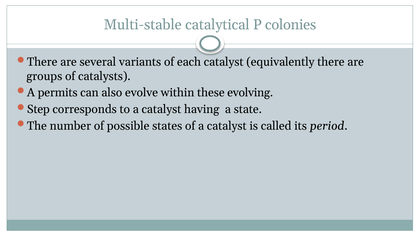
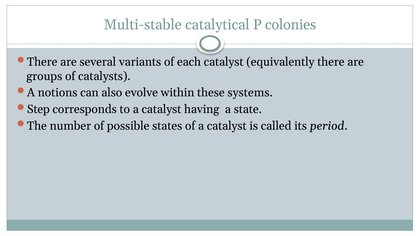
permits: permits -> notions (58, 93)
evolving: evolving -> systems (250, 93)
